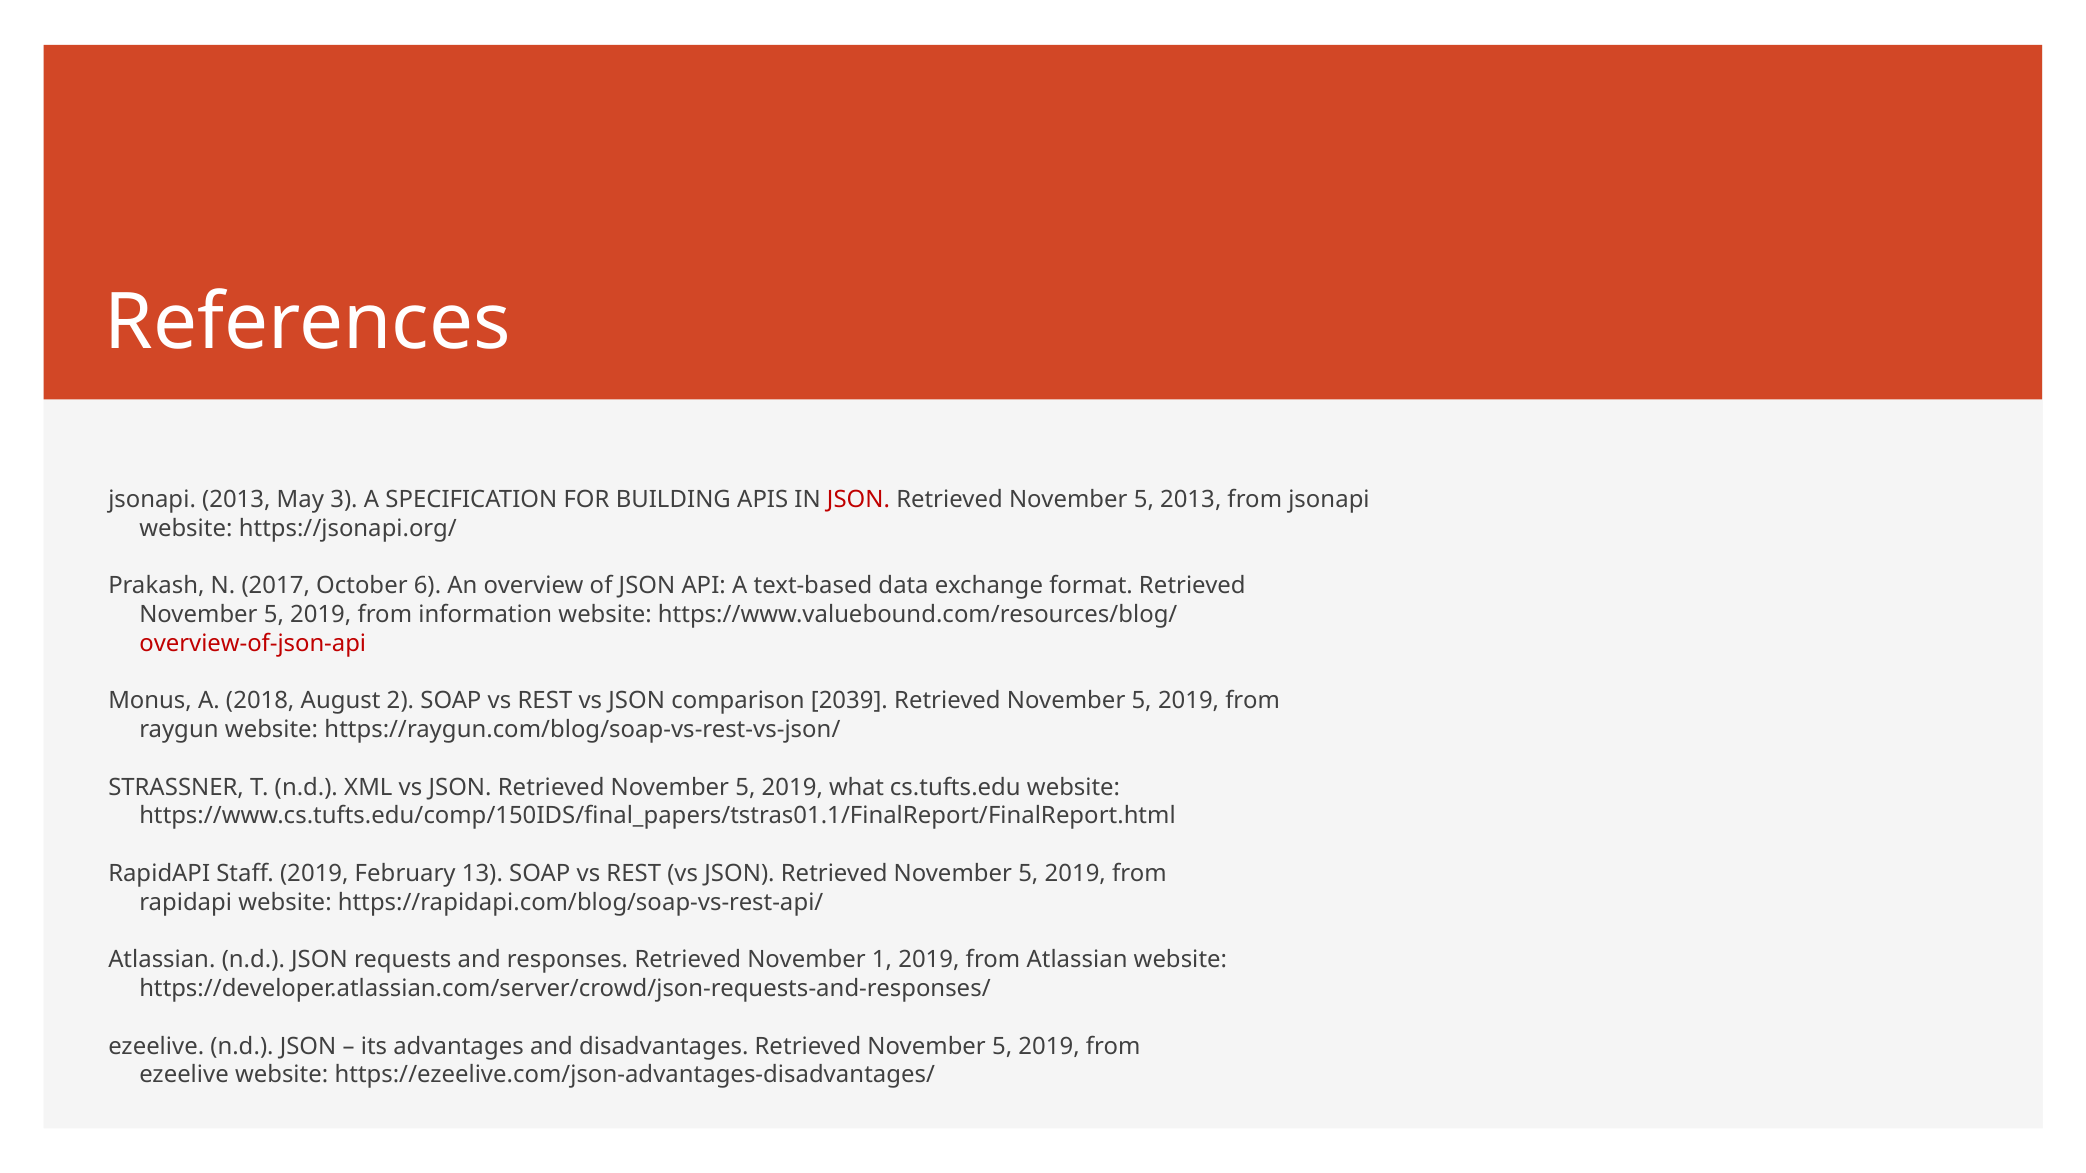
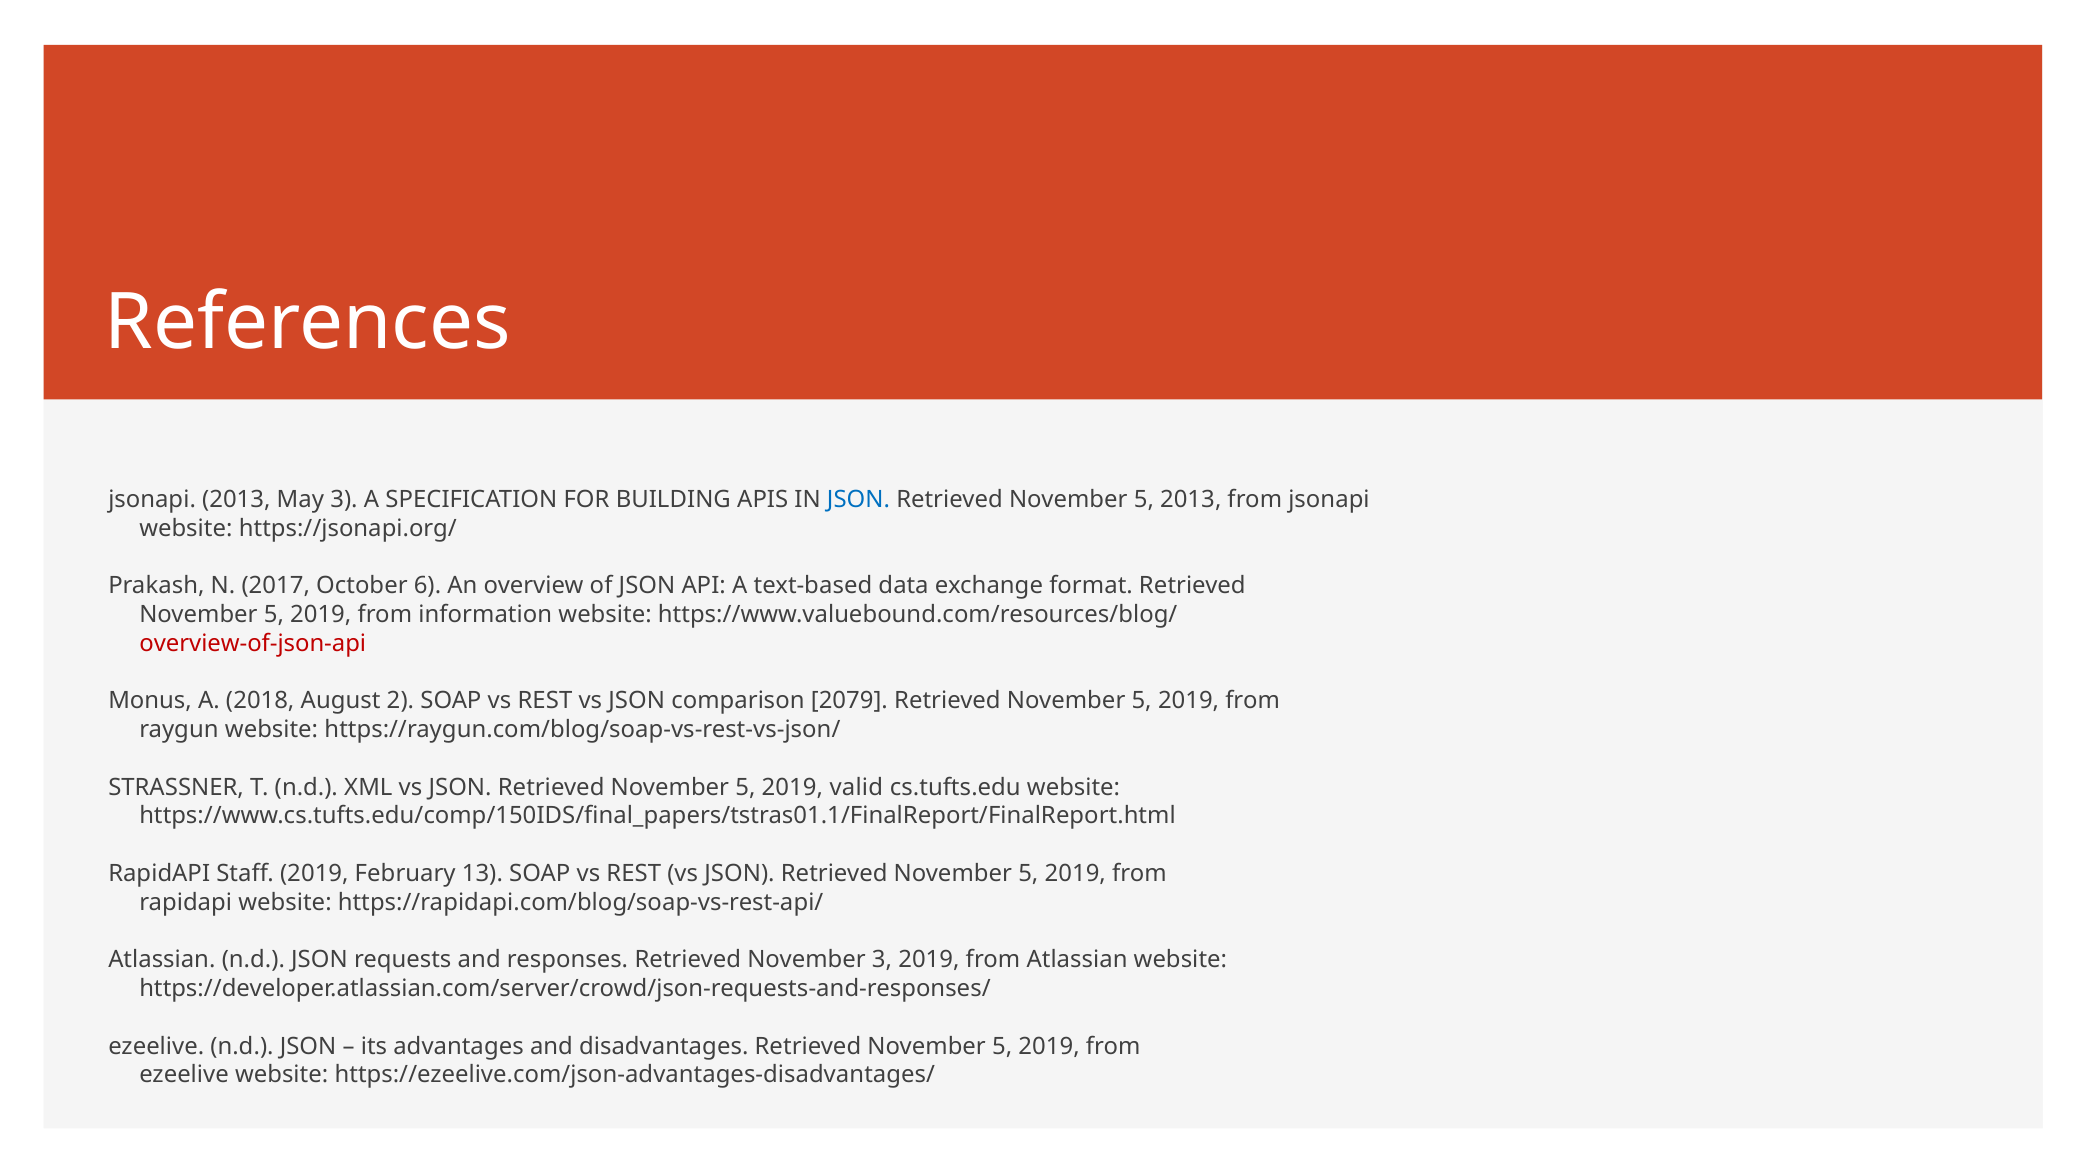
JSON colour: red -> blue (858, 500)
2039: 2039 -> 2079 (849, 701)
what: what -> valid (856, 788)
November 1: 1 -> 3 (882, 960)
